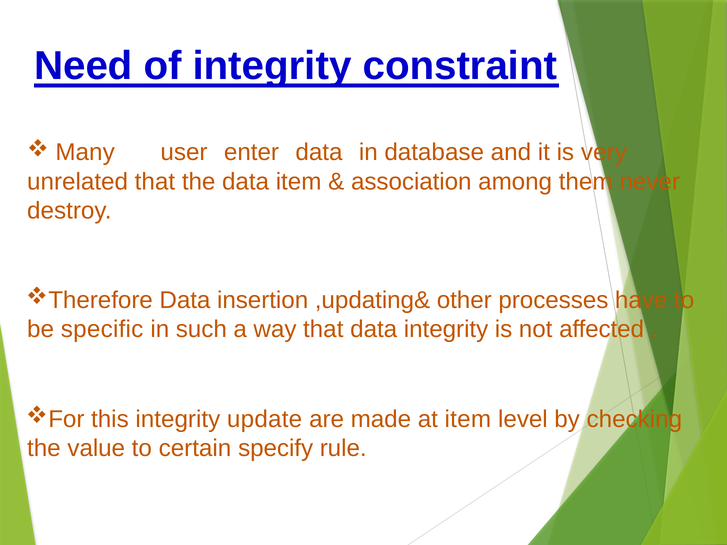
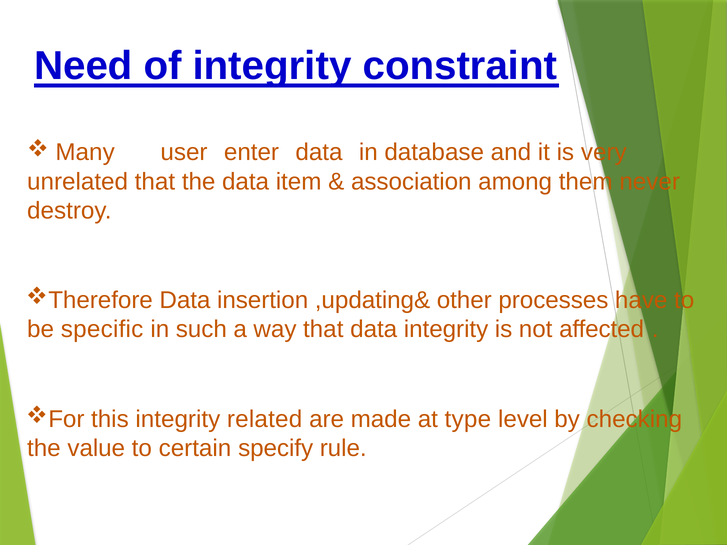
update: update -> related (265, 419)
at item: item -> type (468, 419)
